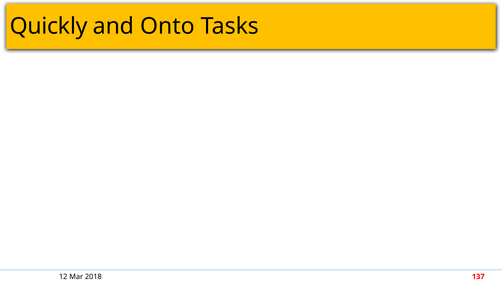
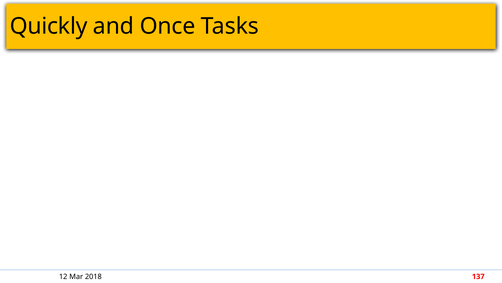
Onto: Onto -> Once (168, 26)
